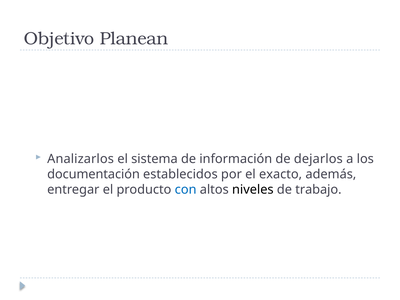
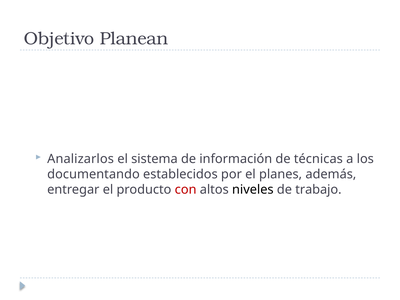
dejarlos: dejarlos -> técnicas (318, 159)
documentación: documentación -> documentando (93, 174)
exacto: exacto -> planes (281, 174)
con colour: blue -> red (186, 190)
